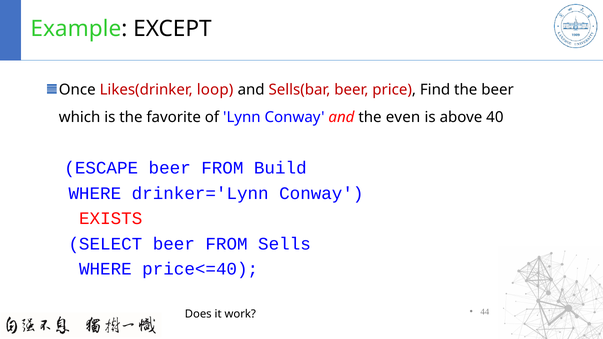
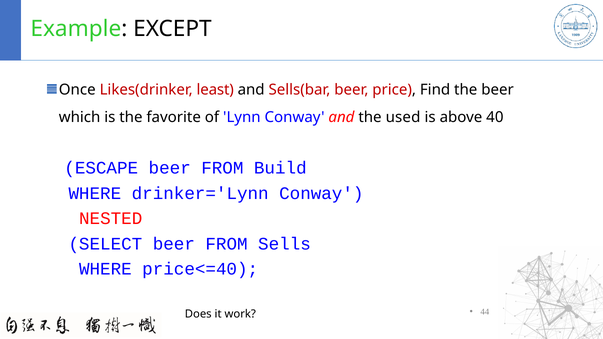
loop: loop -> least (215, 90)
even: even -> used (403, 117)
EXISTS: EXISTS -> NESTED (111, 219)
